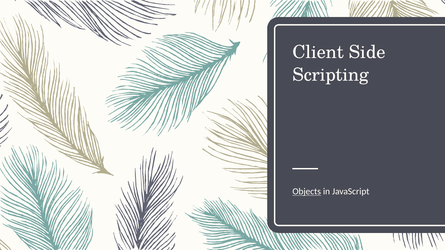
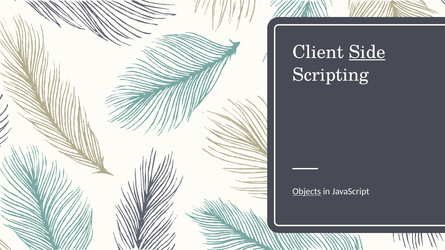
Side underline: none -> present (367, 52)
